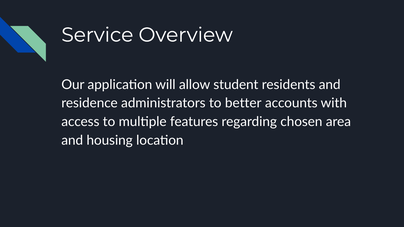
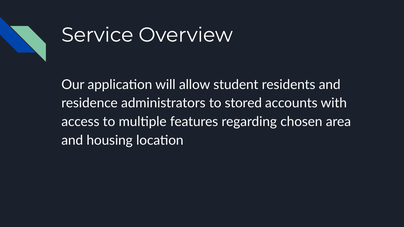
better: better -> stored (243, 103)
